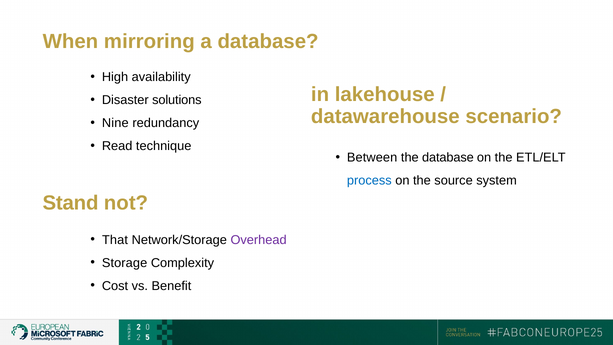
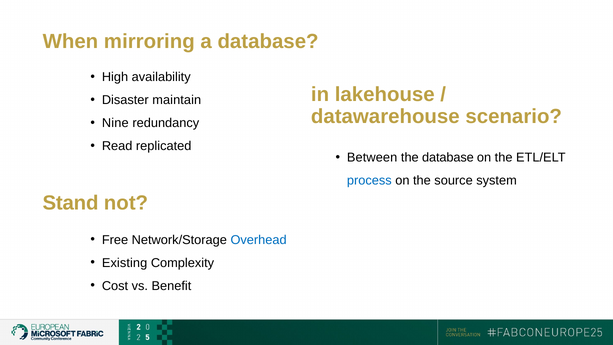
solutions: solutions -> maintain (177, 100)
technique: technique -> replicated (164, 146)
That: That -> Free (115, 240)
Overhead colour: purple -> blue (259, 240)
Storage: Storage -> Existing (125, 263)
